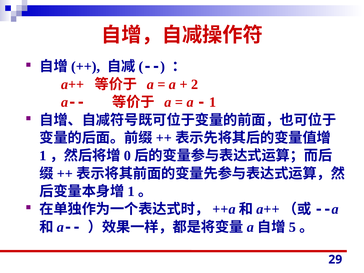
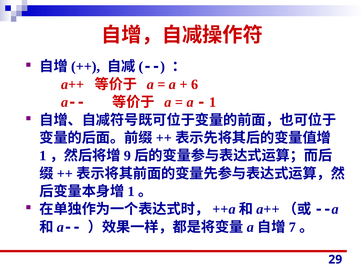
2: 2 -> 6 (195, 84)
0: 0 -> 9 (127, 156)
5: 5 -> 7 (292, 227)
